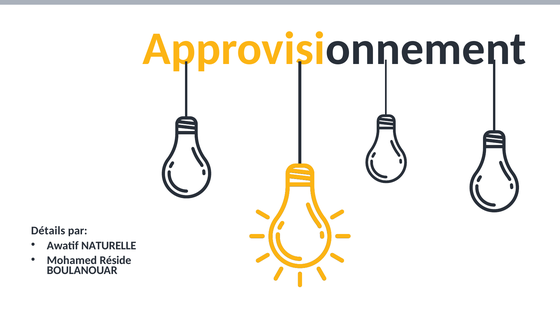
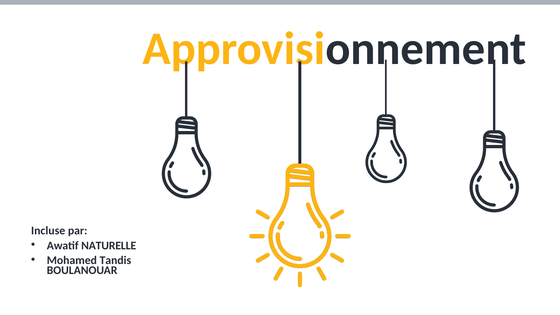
Détails: Détails -> Incluse (48, 231)
Réside: Réside -> Tandis (115, 260)
